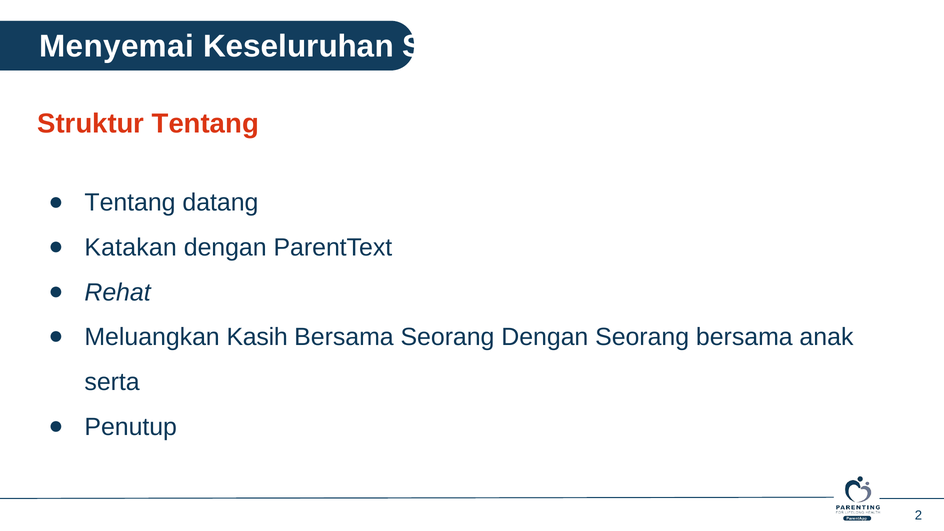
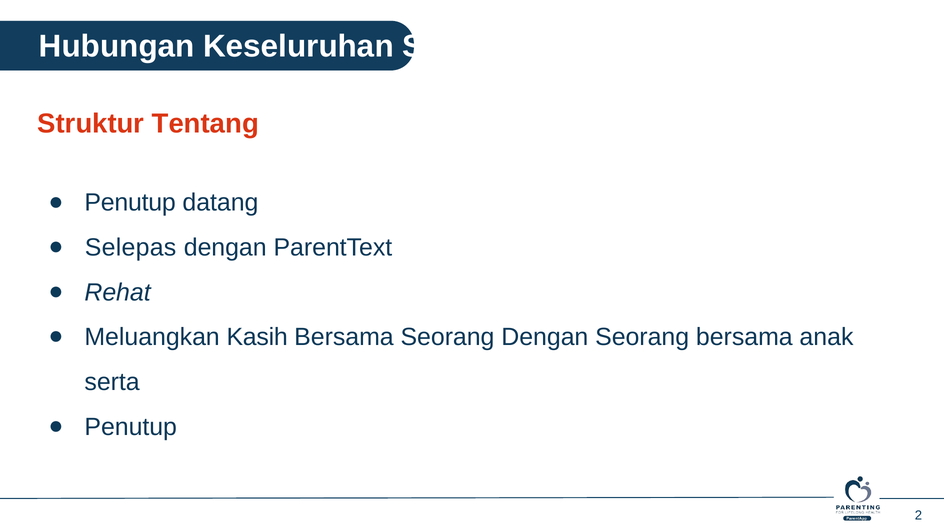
Menyemai: Menyemai -> Hubungan (117, 46)
Tentang: Tentang -> Penutup (130, 203)
Katakan: Katakan -> Selepas (131, 248)
